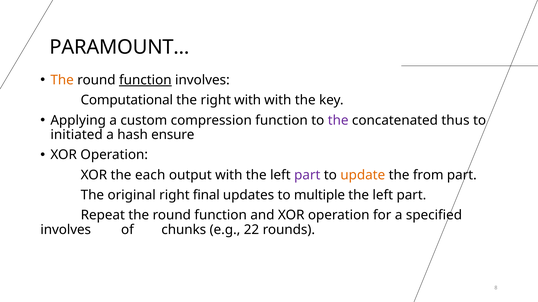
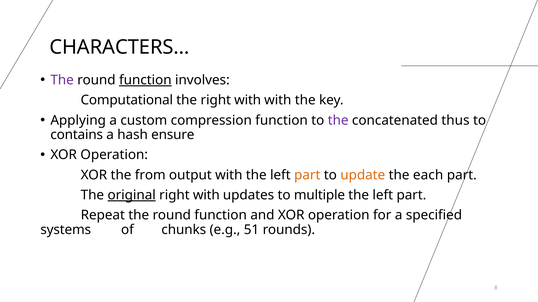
PARAMOUNT…: PARAMOUNT… -> CHARACTERS… (119, 47)
The colour: orange -> purple (62, 80)
initiated: initiated -> contains (77, 135)
each: each -> from (150, 175)
part colour: purple -> orange (307, 175)
from: from -> each (428, 175)
original underline: none -> present (132, 195)
final: final -> with (206, 195)
involves: involves -> systems (66, 230)
22: 22 -> 51 (251, 230)
